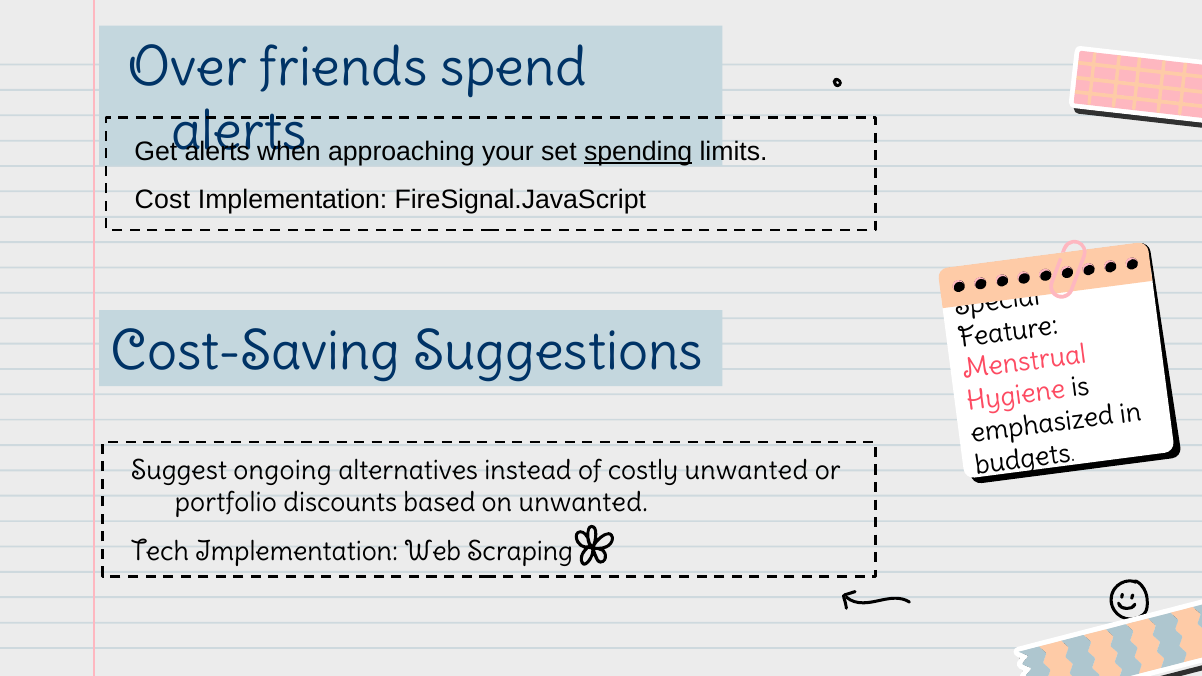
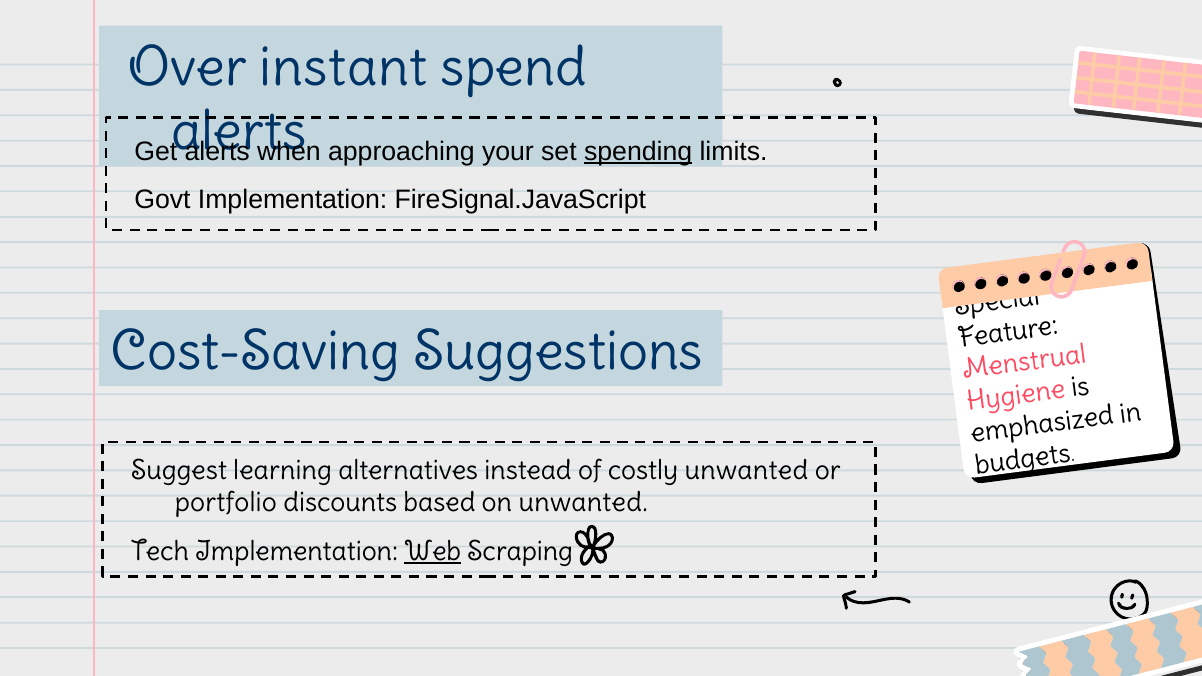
friends: friends -> instant (344, 67)
Cost: Cost -> Govt (163, 200)
ongoing: ongoing -> learning (283, 471)
Web underline: none -> present (433, 551)
